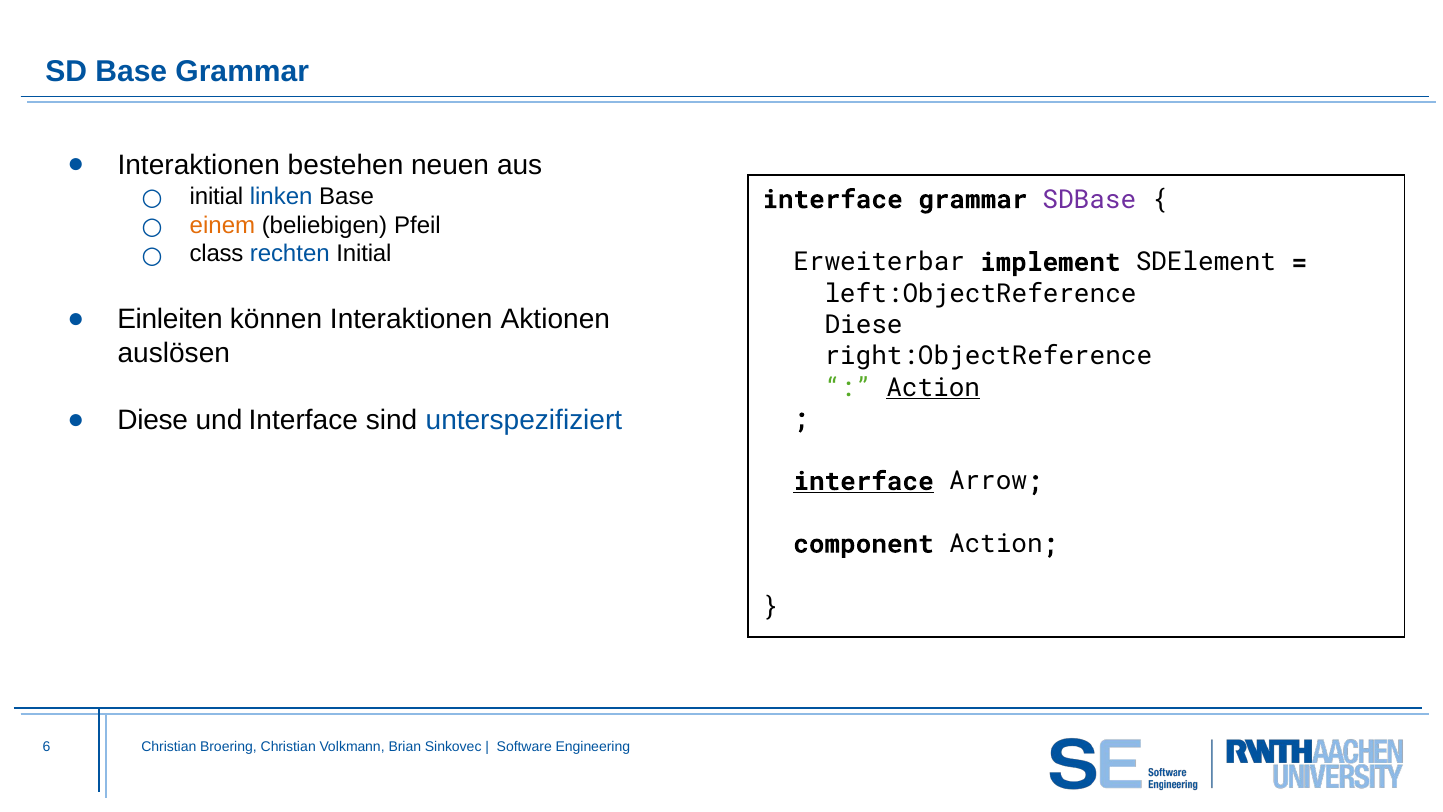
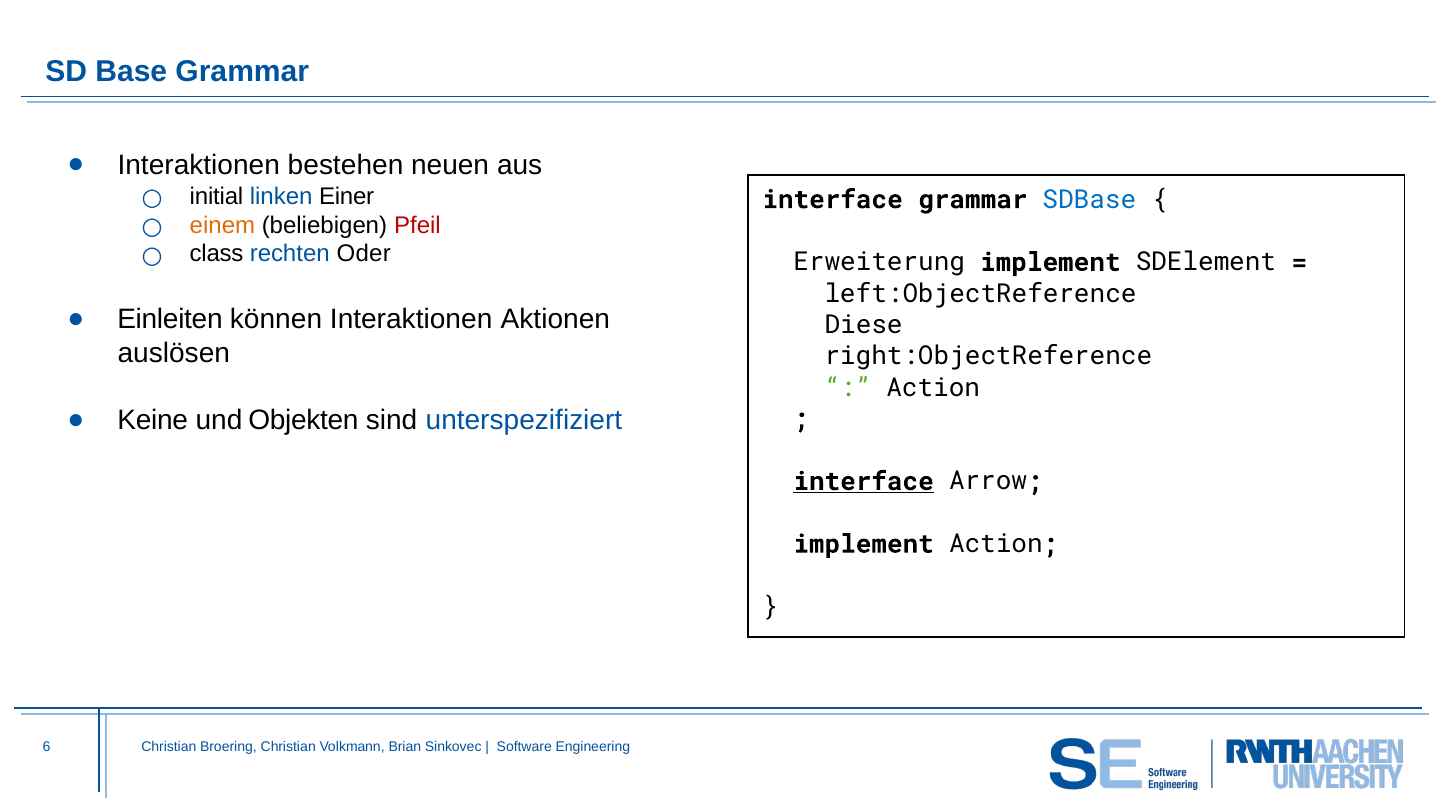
linken Base: Base -> Einer (347, 196)
SDBase colour: purple -> blue (1089, 199)
Pfeil colour: black -> red (417, 225)
rechten Initial: Initial -> Oder (364, 254)
Erweiterbar: Erweiterbar -> Erweiterung (879, 262)
Action underline: present -> none (933, 387)
Diese: Diese -> Keine (153, 420)
und Interface: Interface -> Objekten (303, 420)
component: component -> implement (864, 544)
